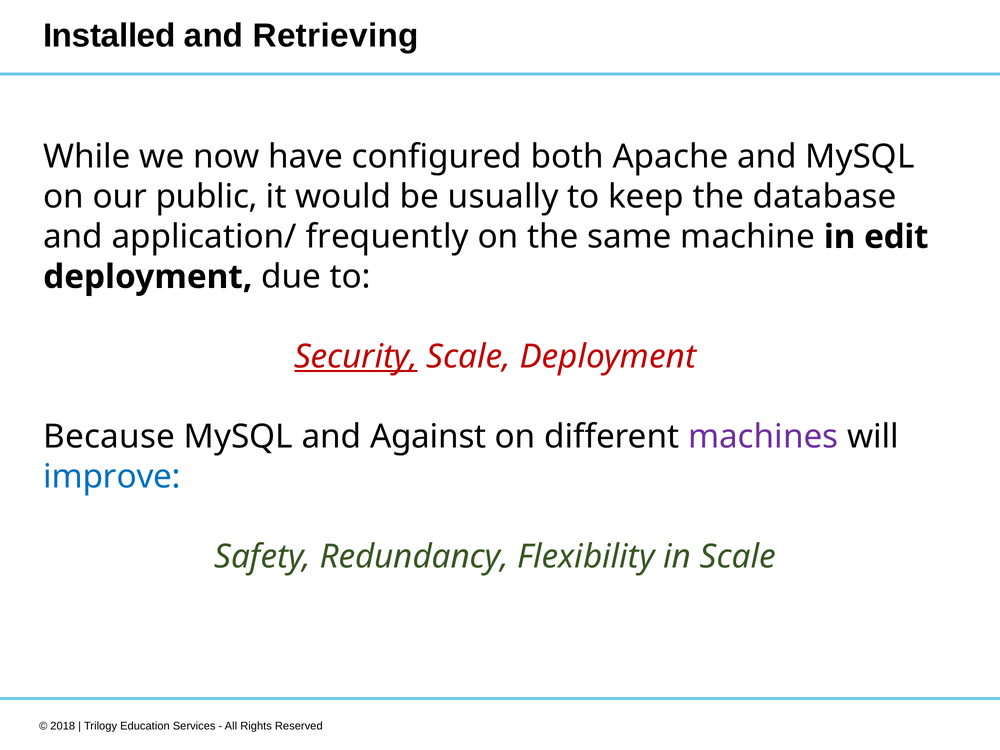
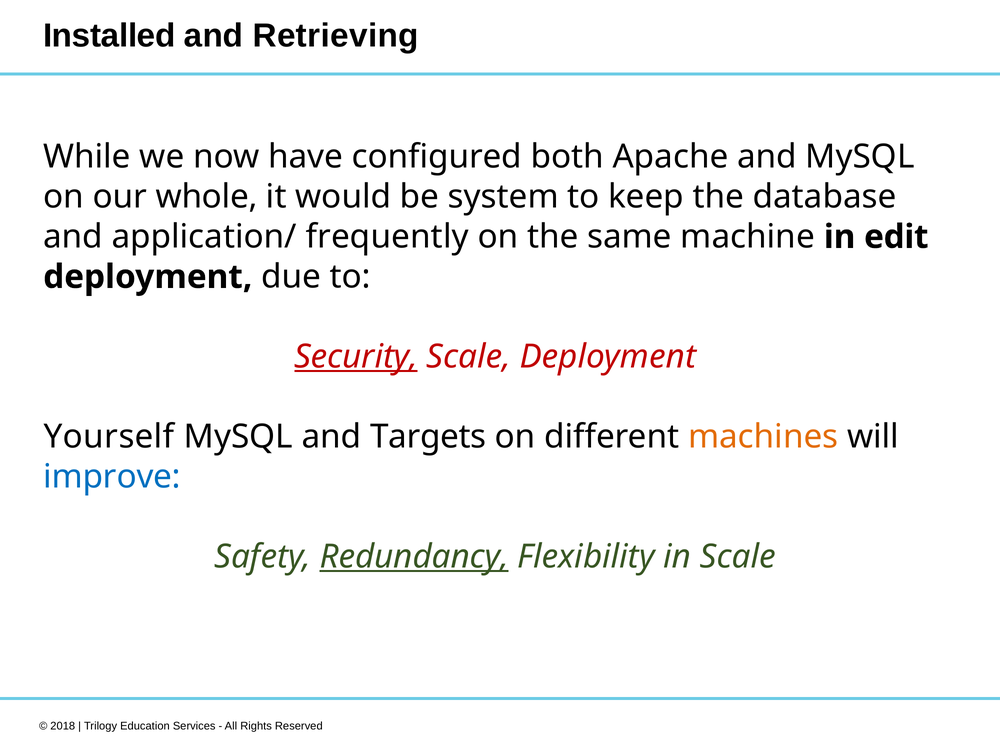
public: public -> whole (207, 197)
usually: usually -> system (503, 197)
Because: Because -> Yourself (109, 437)
Against: Against -> Targets (428, 437)
machines colour: purple -> orange (763, 437)
Redundancy underline: none -> present (414, 557)
